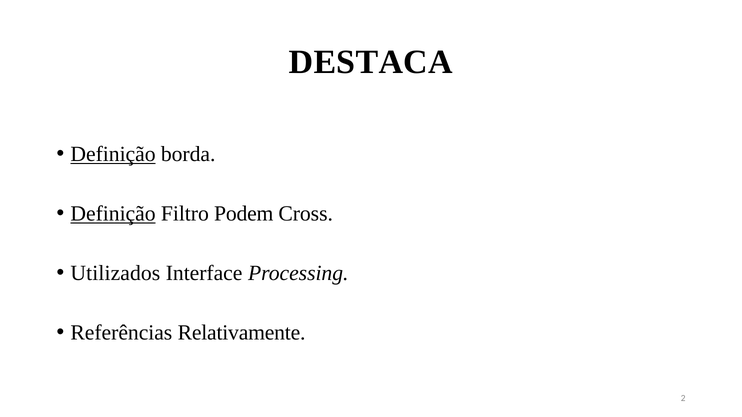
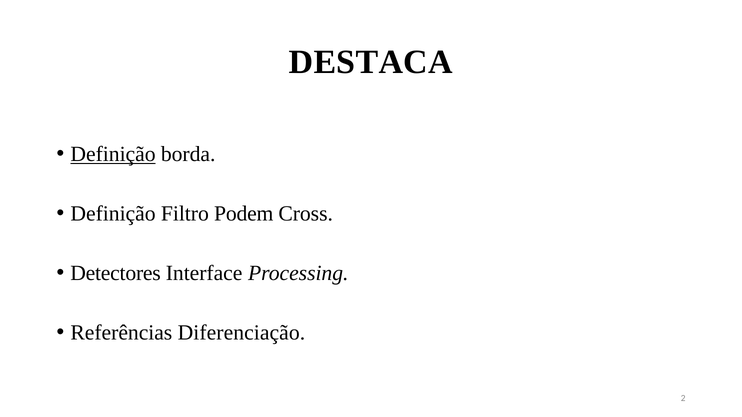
Definição underline: present -> none (113, 214)
Utilizados: Utilizados -> Detectores (116, 273)
Relativamente: Relativamente -> Diferenciação (241, 333)
